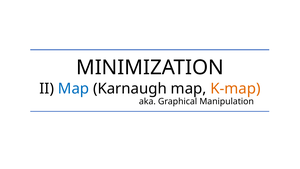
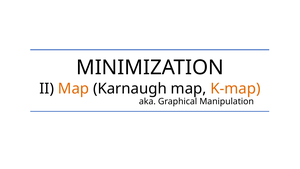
Map colour: blue -> orange (74, 88)
